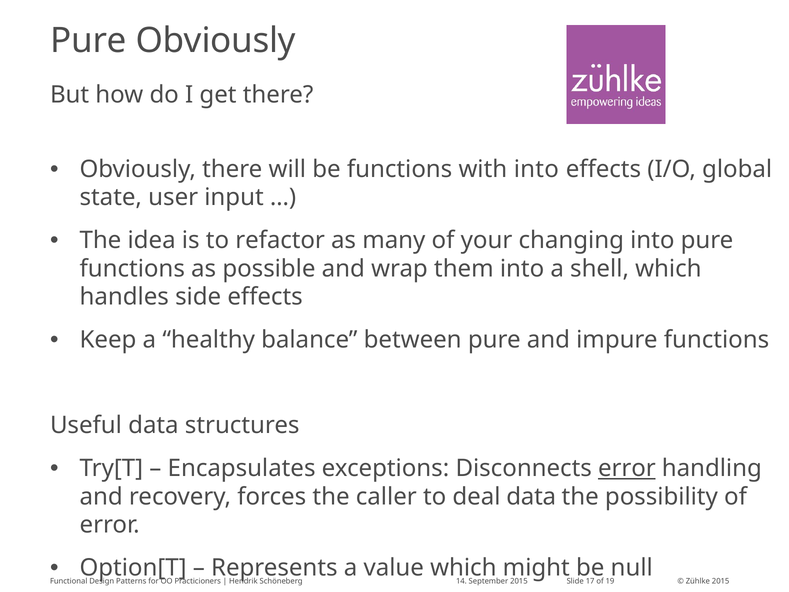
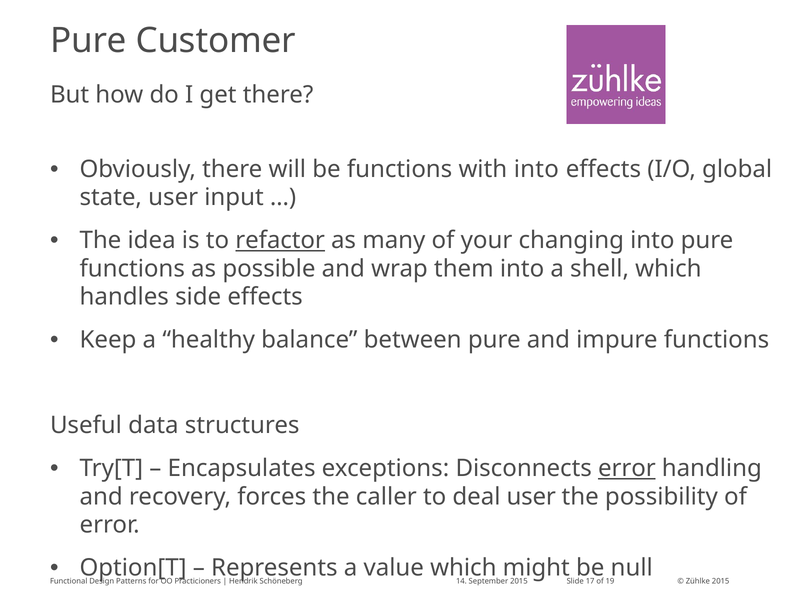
Pure Obviously: Obviously -> Customer (216, 40)
refactor underline: none -> present (280, 240)
deal data: data -> user (531, 496)
